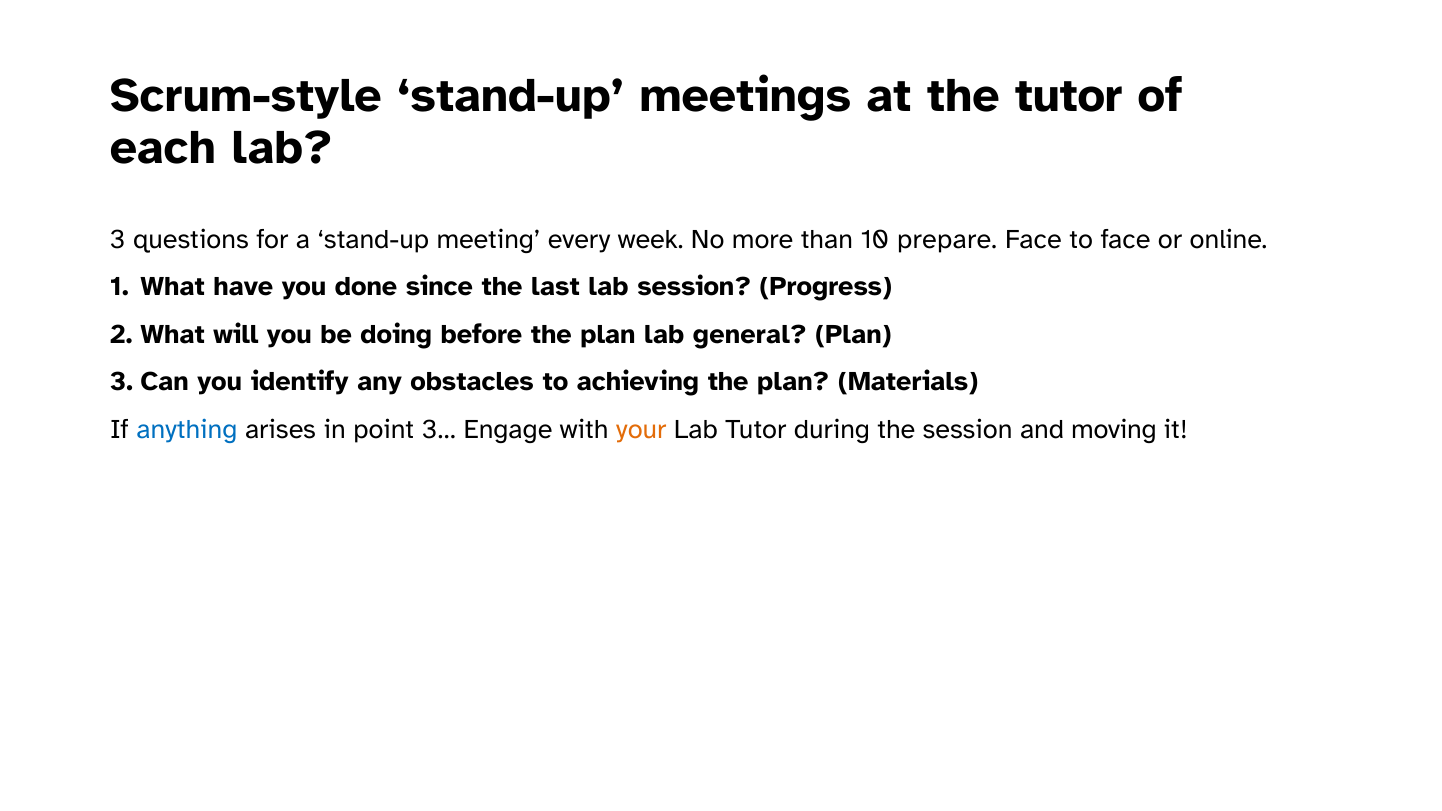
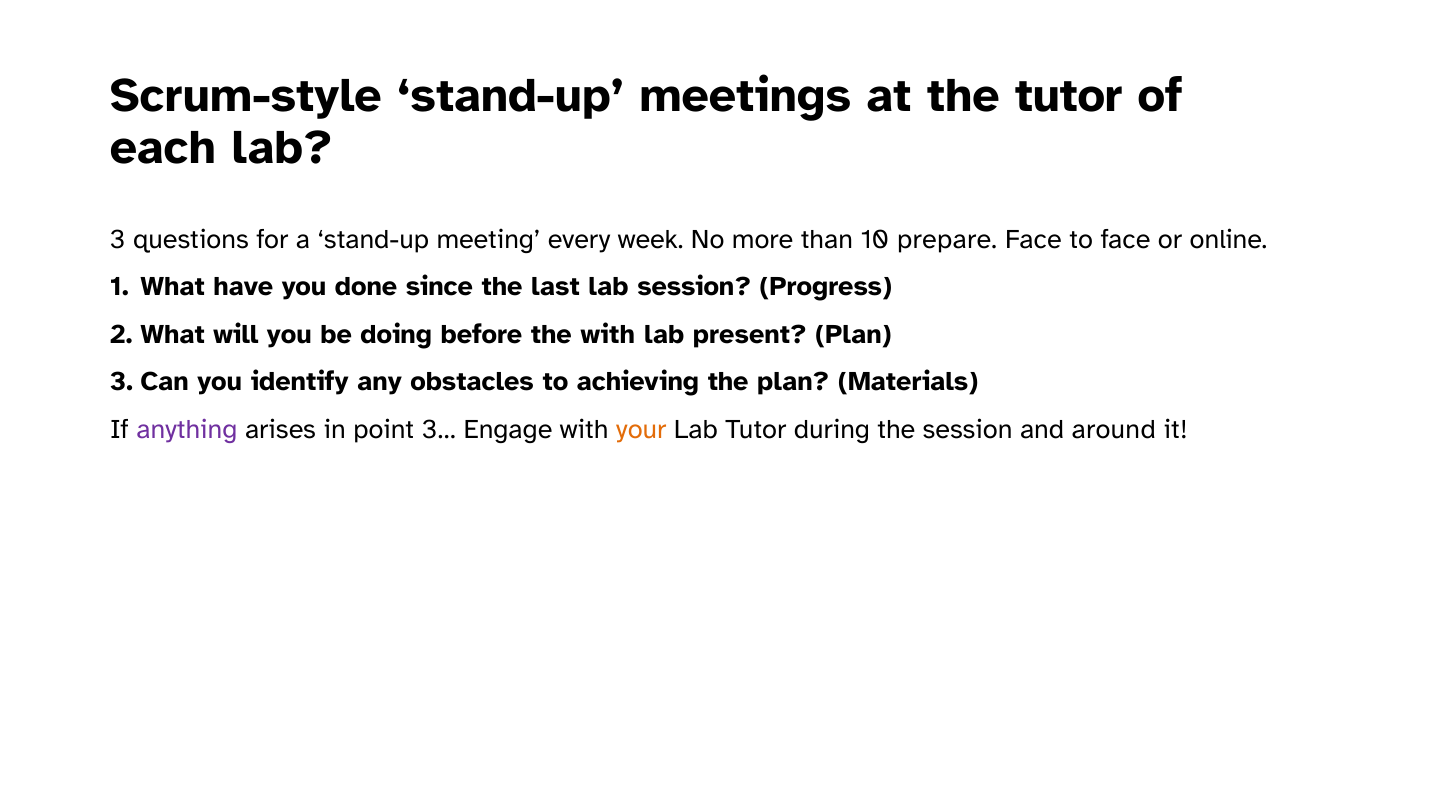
before the plan: plan -> with (608, 334)
general: general -> present (750, 334)
anything colour: blue -> purple (187, 429)
moving: moving -> around (1114, 429)
